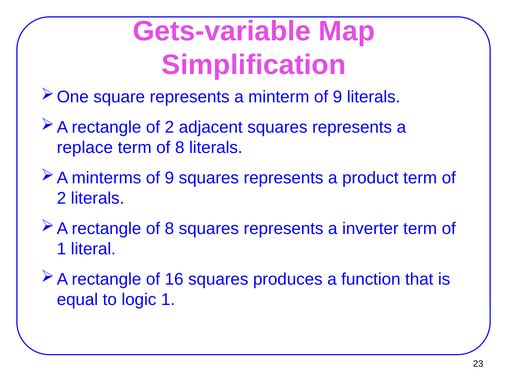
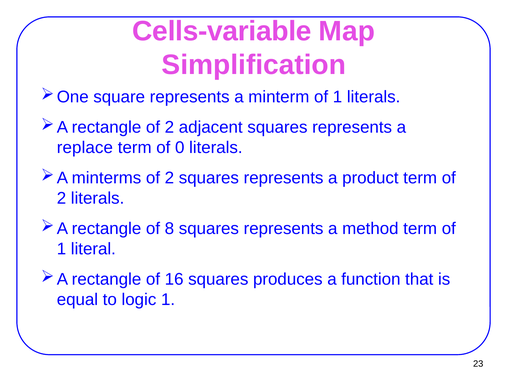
Gets-variable: Gets-variable -> Cells-variable (222, 31)
minterm of 9: 9 -> 1 (338, 97)
term of 8: 8 -> 0 (180, 148)
9: 9 -> 2 (169, 178)
inverter: inverter -> method (370, 229)
